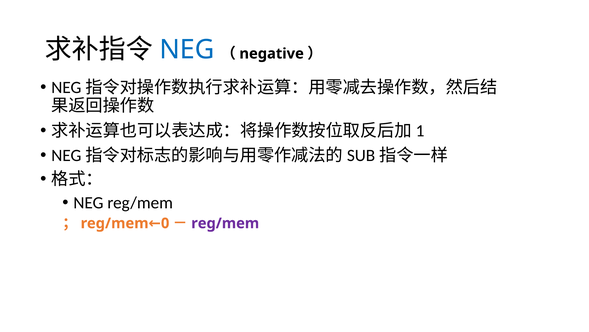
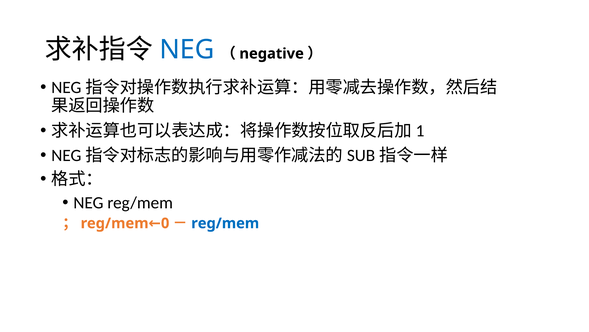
reg/mem colour: purple -> blue (225, 223)
